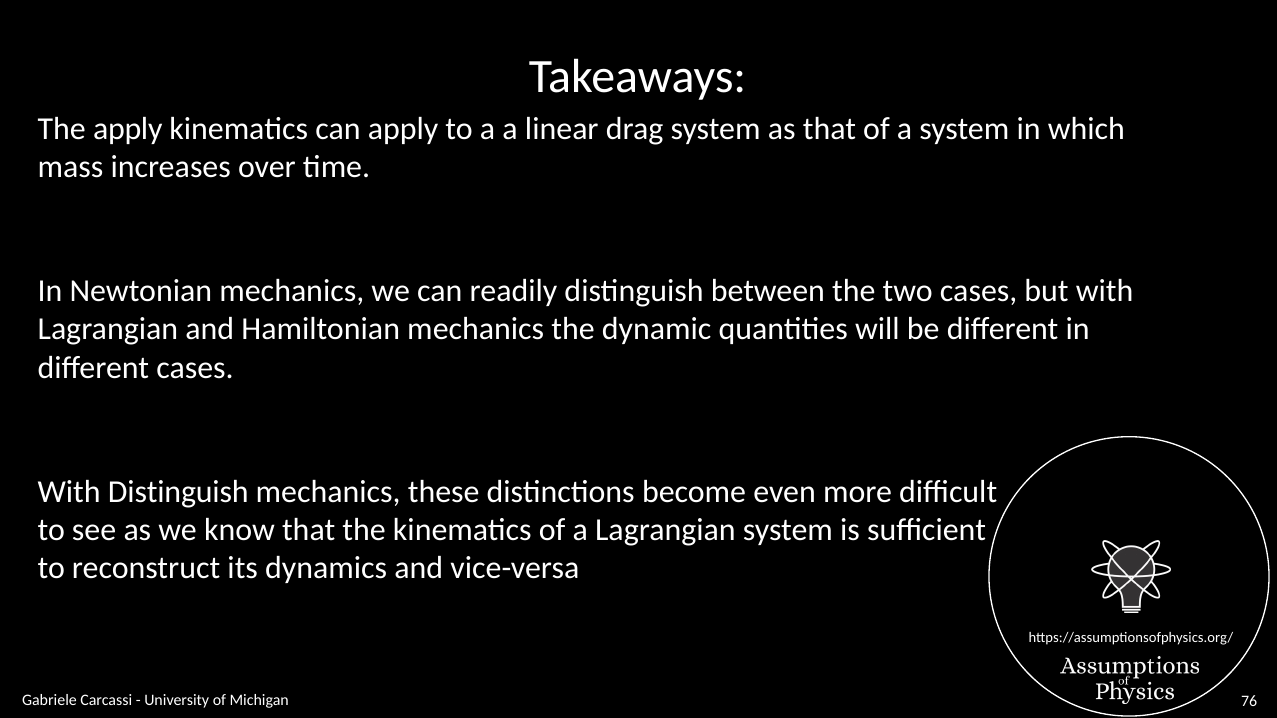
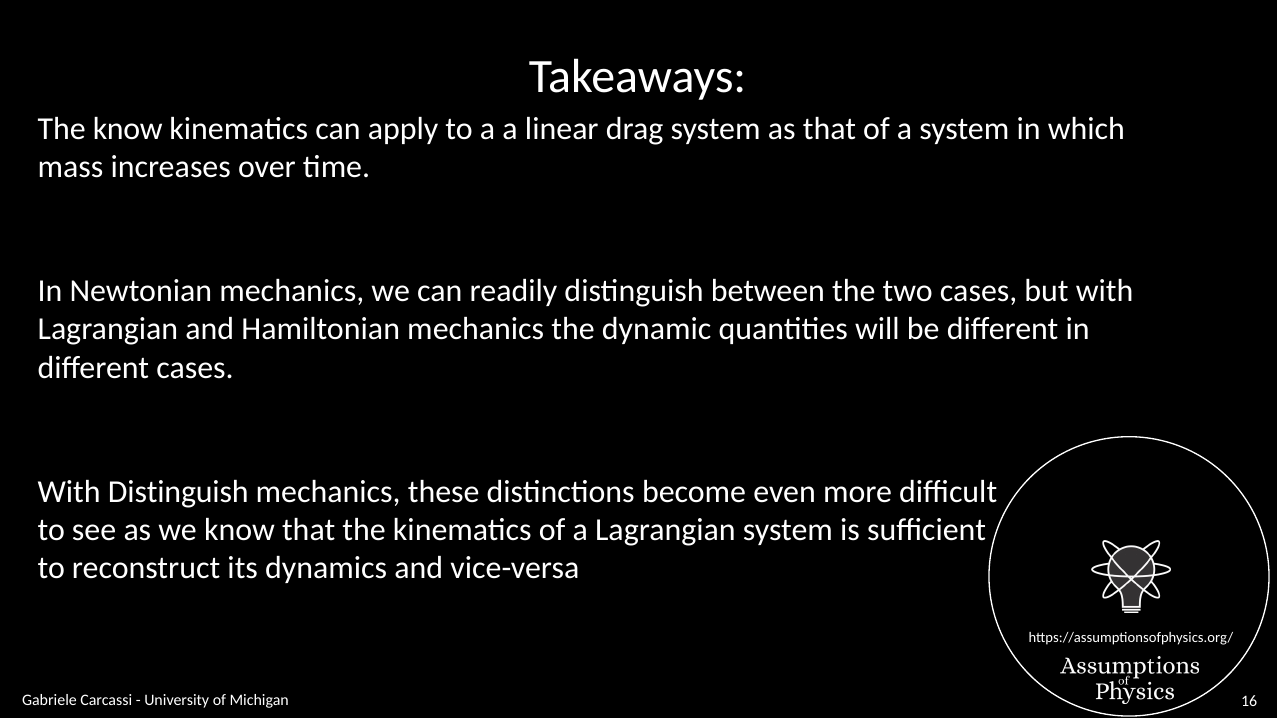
The apply: apply -> know (128, 129)
76: 76 -> 16 (1249, 701)
